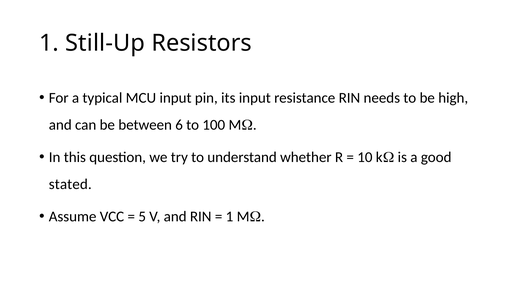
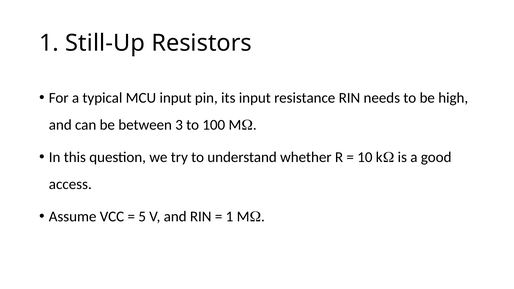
6: 6 -> 3 (179, 125)
stated: stated -> access (70, 184)
